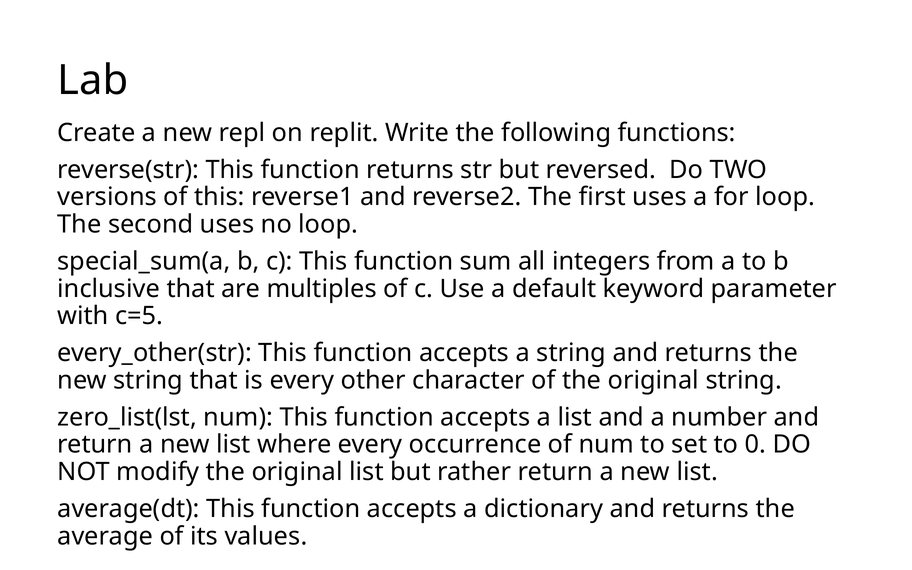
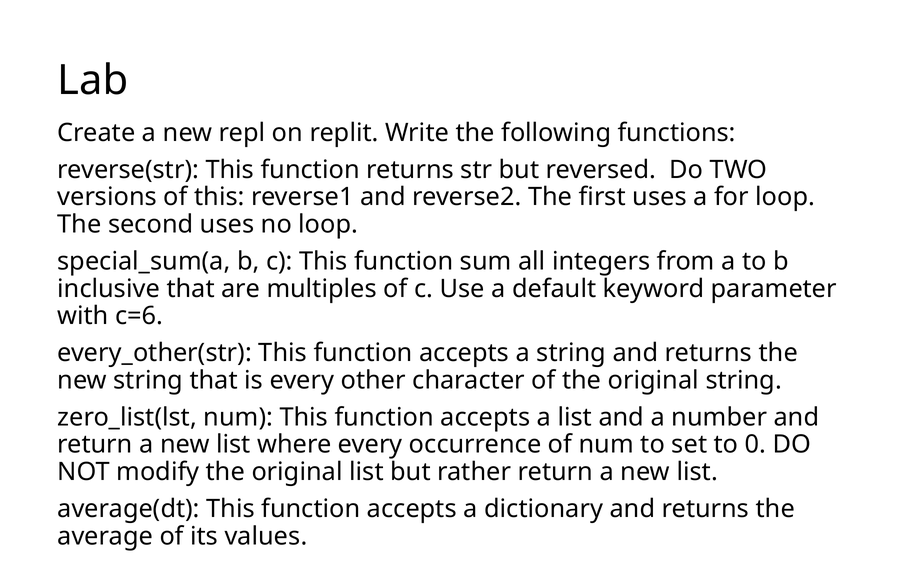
c=5: c=5 -> c=6 (139, 316)
